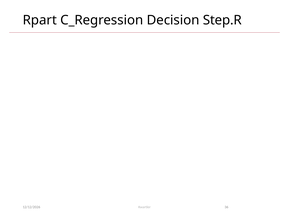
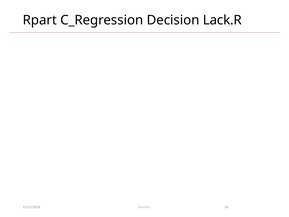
Step.R: Step.R -> Lack.R (222, 20)
